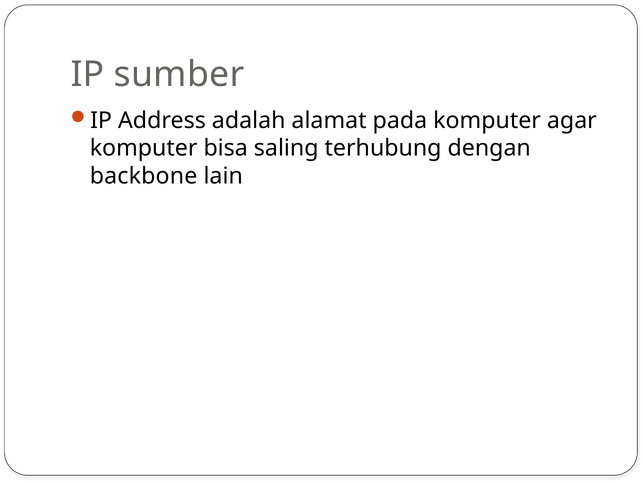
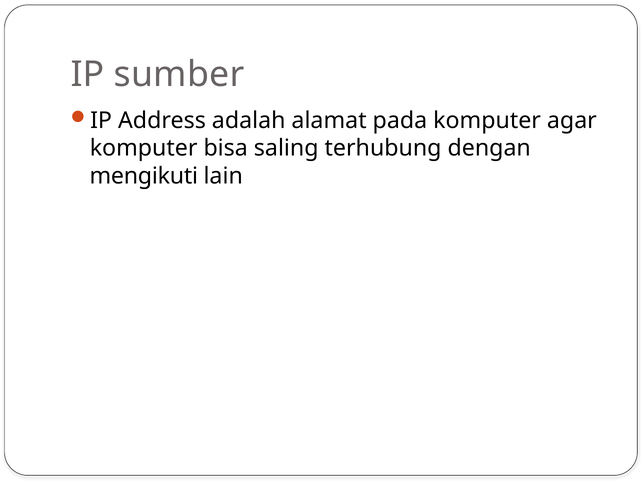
backbone: backbone -> mengikuti (144, 176)
